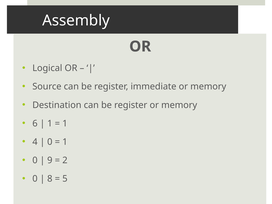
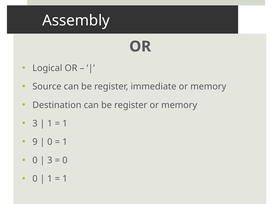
6: 6 -> 3 (35, 123)
4: 4 -> 9 (35, 142)
9: 9 -> 3 (50, 160)
2: 2 -> 0 (65, 160)
8: 8 -> 1 (50, 179)
5: 5 -> 1 (65, 179)
